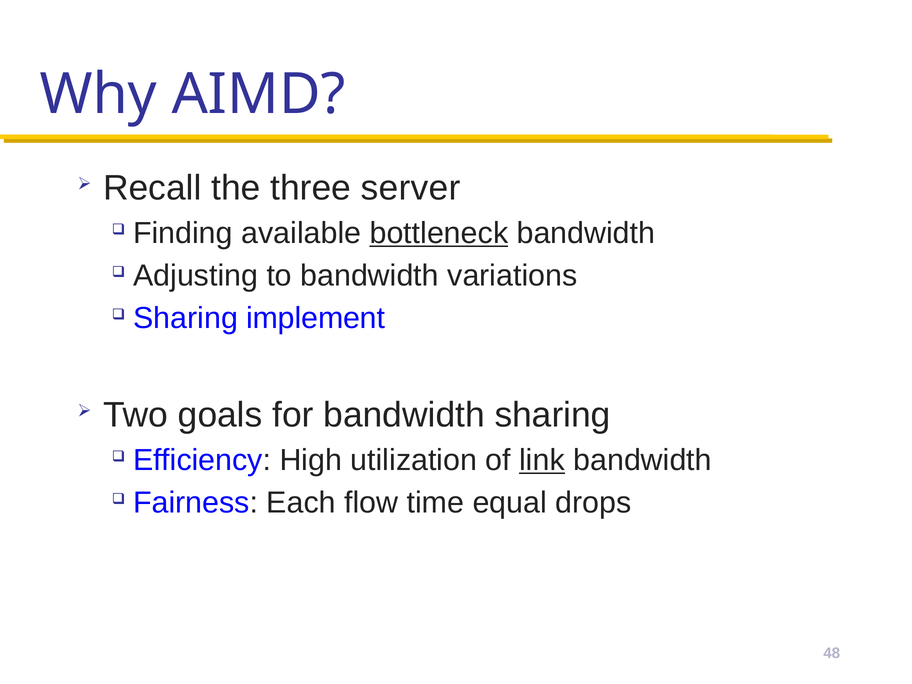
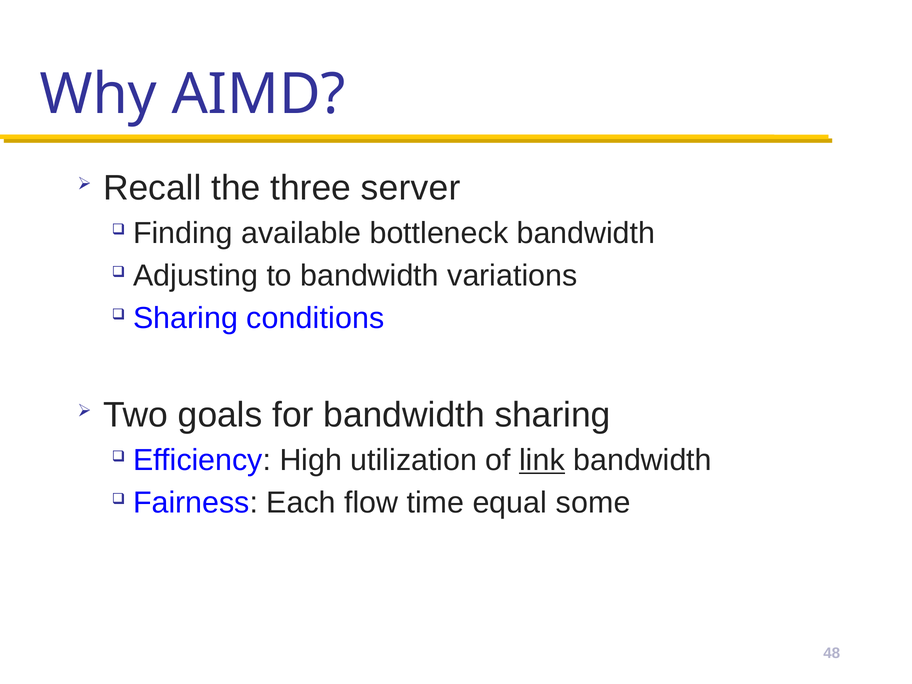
bottleneck underline: present -> none (439, 233)
implement: implement -> conditions (315, 318)
drops: drops -> some (593, 503)
